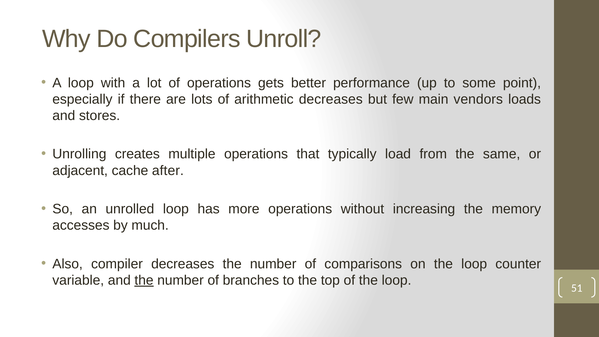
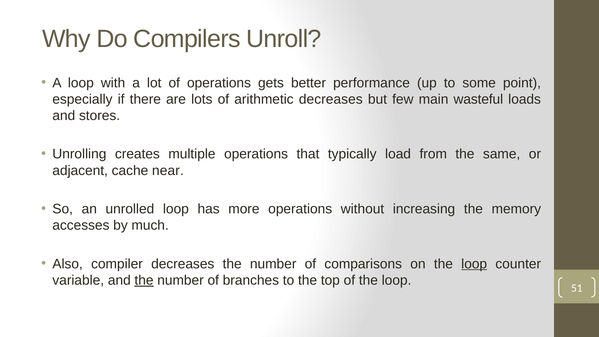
vendors: vendors -> wasteful (478, 99)
after: after -> near (168, 171)
loop underline: none -> present (474, 264)
